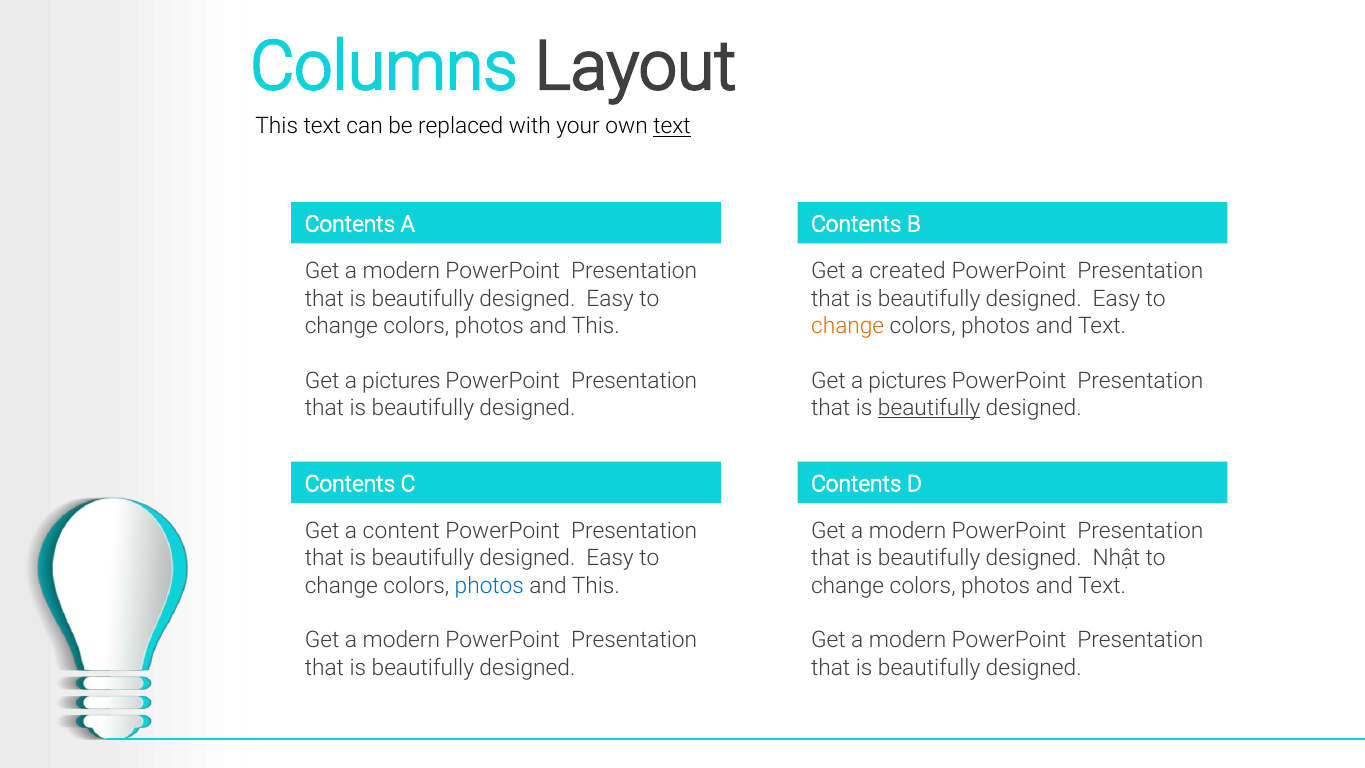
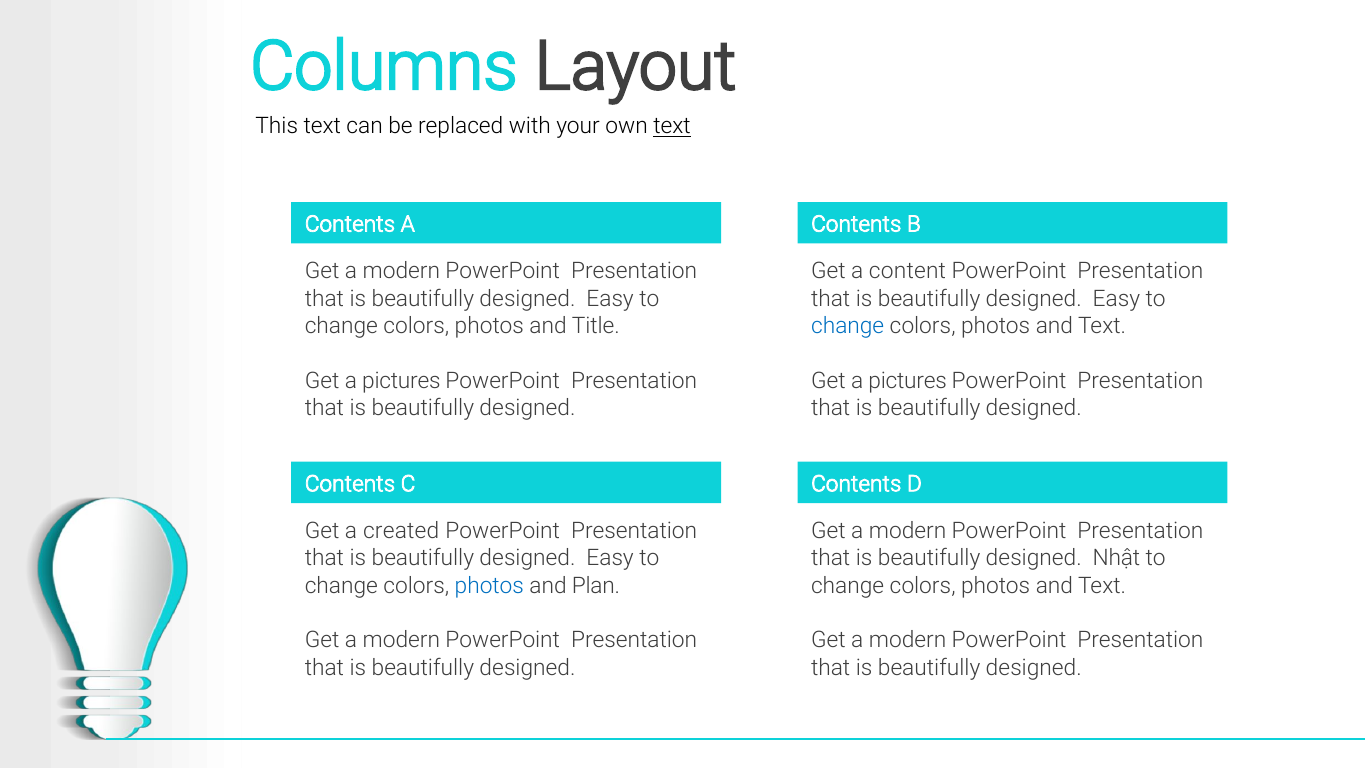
created: created -> content (907, 271)
This: This -> Title (596, 326)
change colour: orange -> blue (848, 326)
beautifully underline: present -> none (929, 408)
content: content -> created (401, 531)
This: This -> Plan (596, 586)
